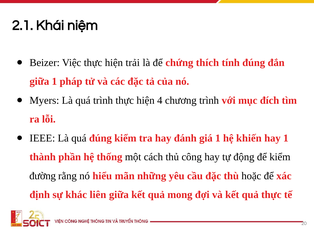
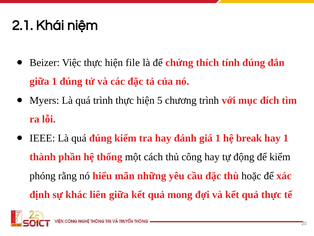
trải: trải -> file (133, 62)
1 pháp: pháp -> đúng (71, 81)
4: 4 -> 5 (160, 100)
khiến: khiến -> break (249, 138)
đường: đường -> phóng (43, 175)
